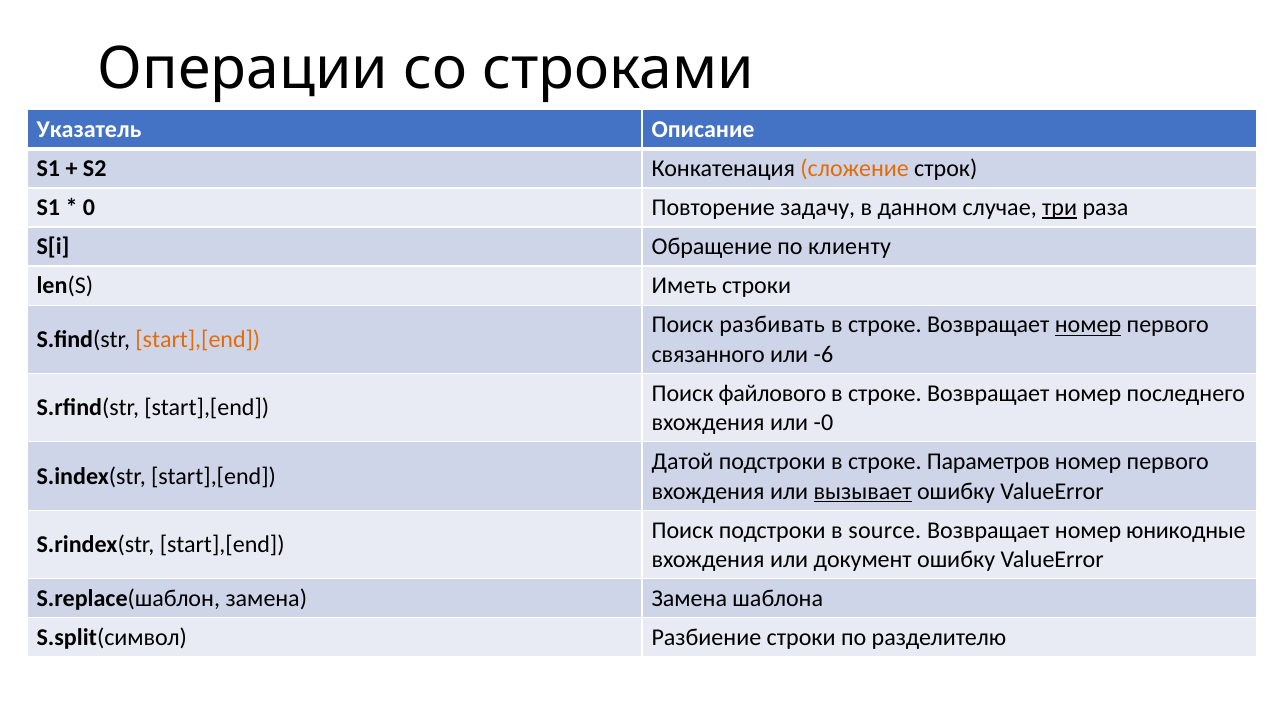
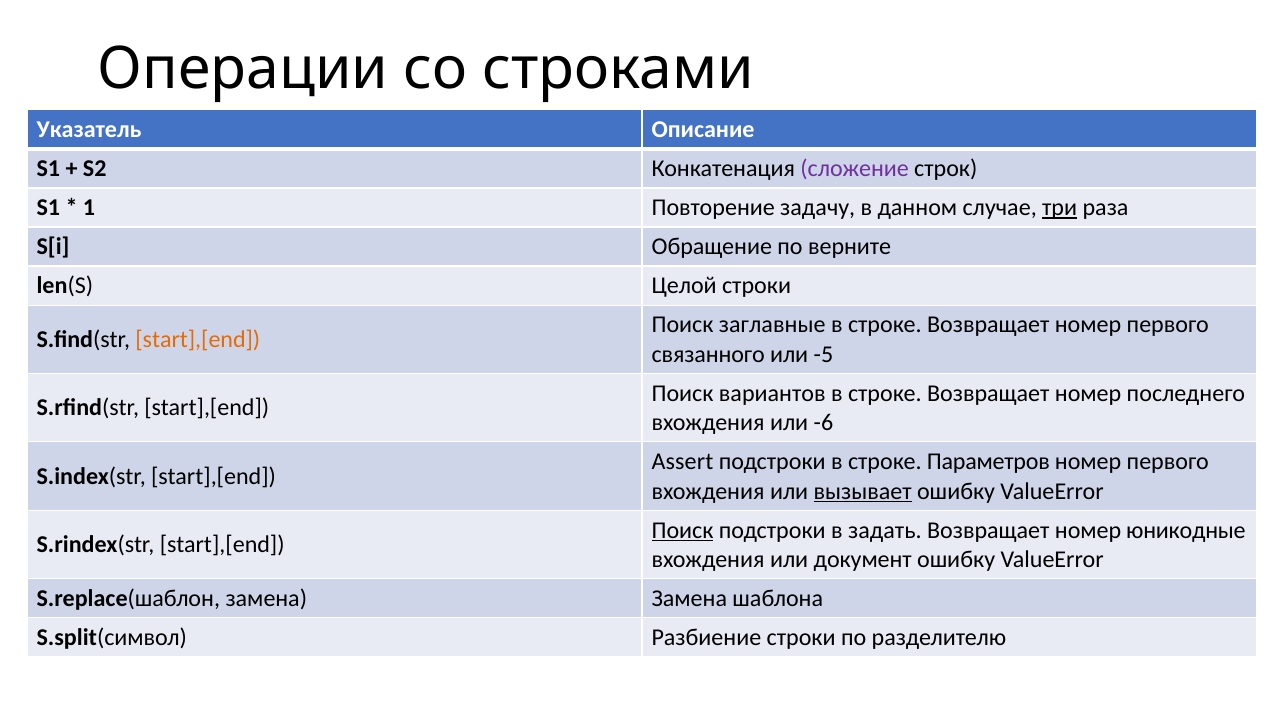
сложение colour: orange -> purple (855, 169)
0: 0 -> 1 (89, 208)
клиенту: клиенту -> верните (850, 247)
Иметь: Иметь -> Целой (684, 286)
разбивать: разбивать -> заглавные (772, 325)
номер underline: present -> none (1088, 325)
-6: -6 -> -5 (823, 354)
файлового: файлового -> вариантов (772, 393)
-0: -0 -> -6 (823, 423)
Датой: Датой -> Assert (682, 462)
Поиск underline: none -> present (683, 530)
source: source -> задать (885, 530)
